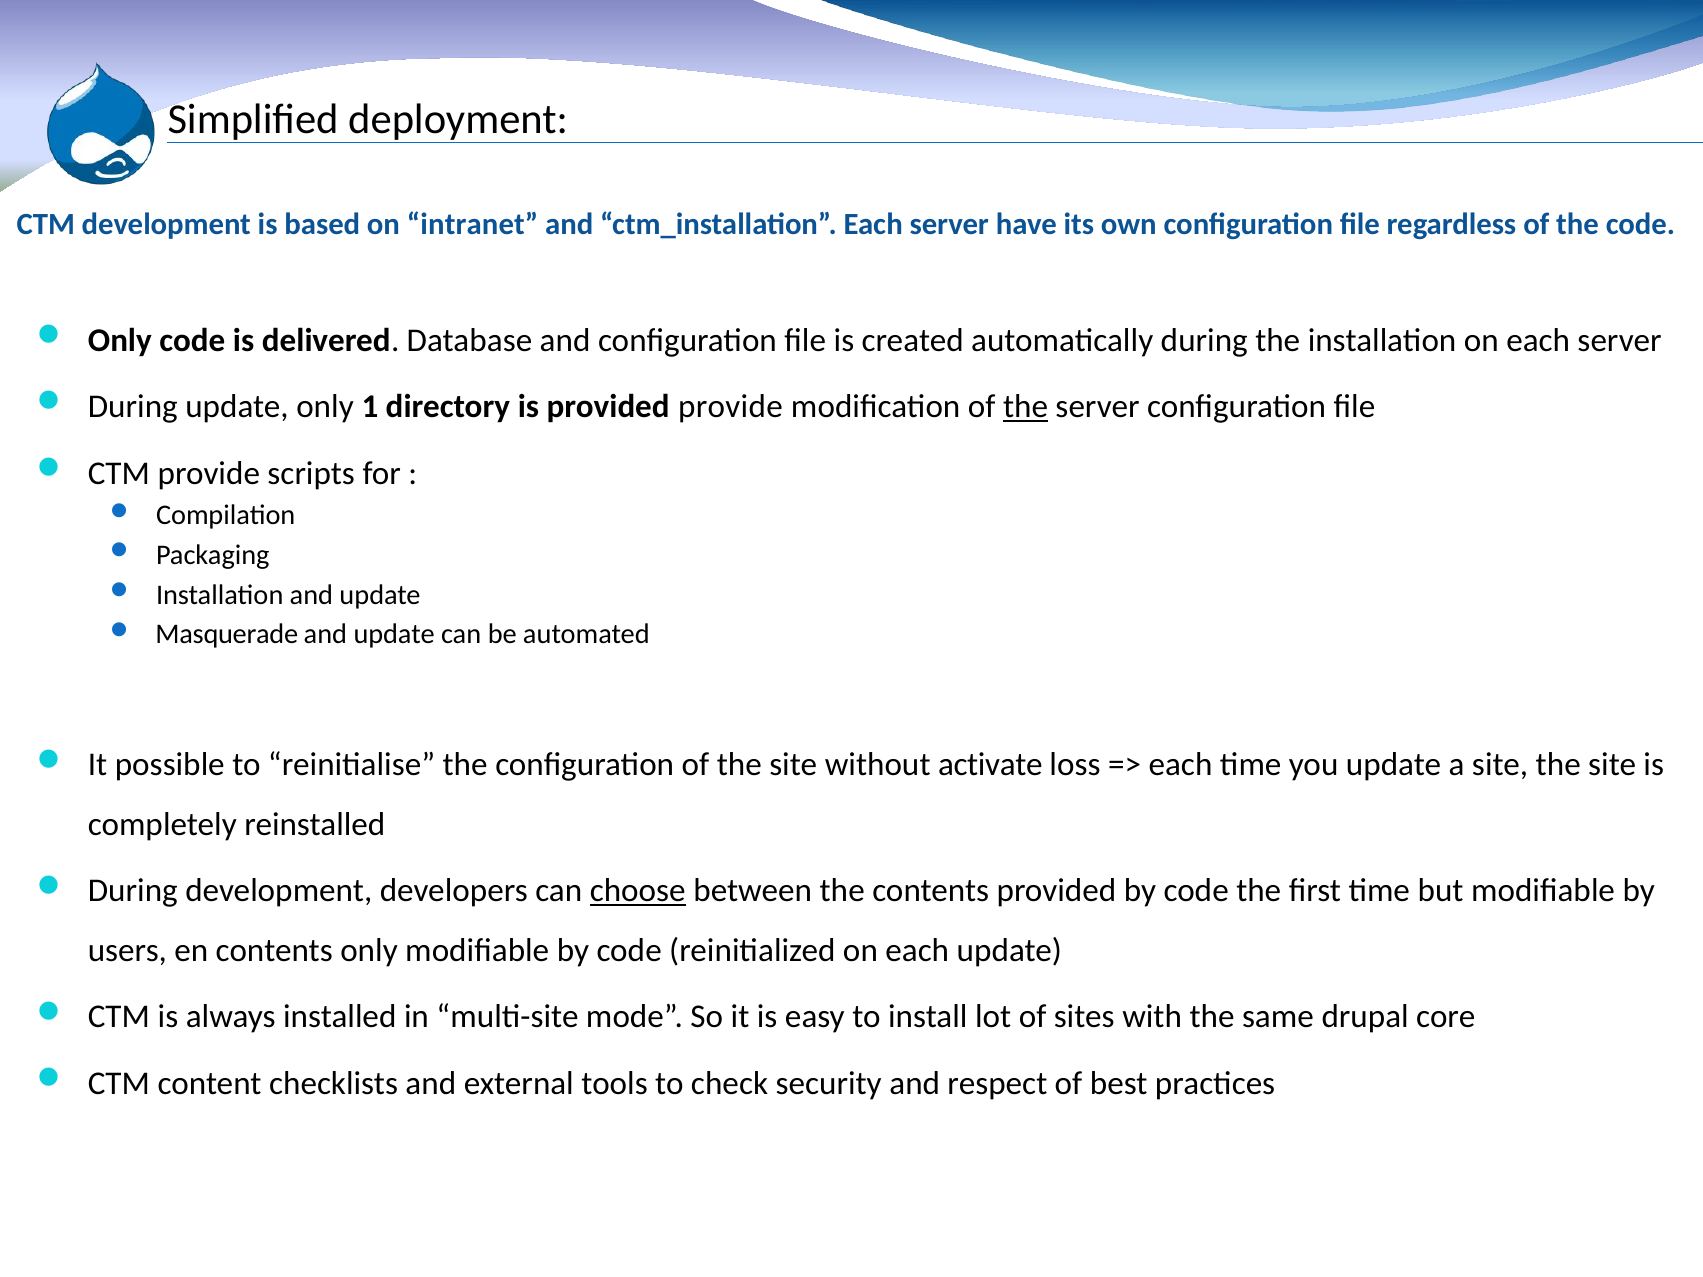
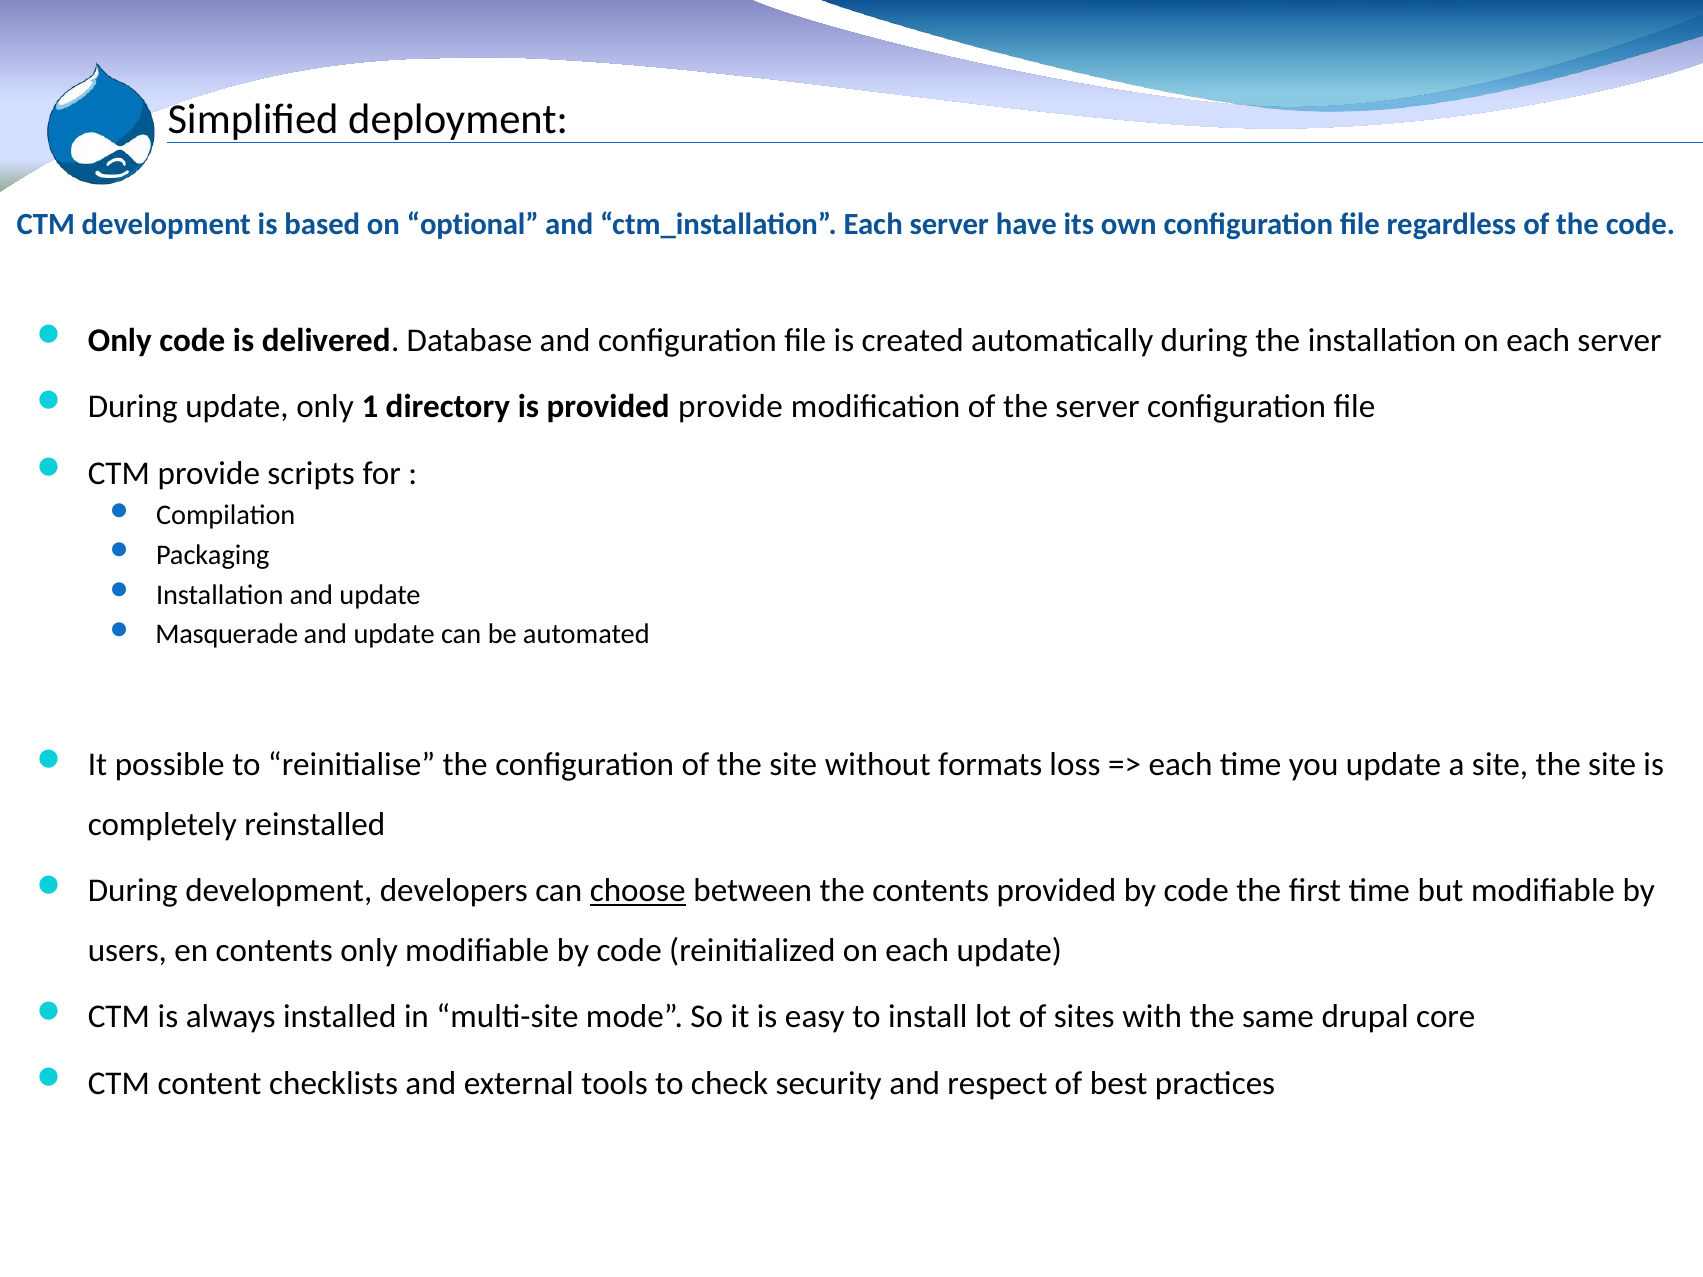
intranet: intranet -> optional (473, 224)
the underline: present -> none (1026, 407)
activate: activate -> formats (990, 765)
